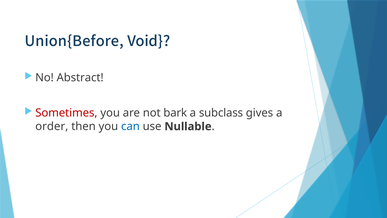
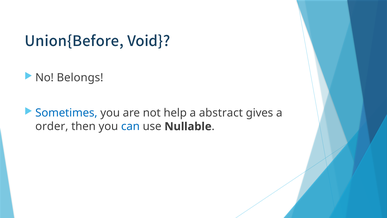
Abstract: Abstract -> Belongs (80, 78)
Sometimes colour: red -> blue (66, 113)
bark: bark -> help (175, 113)
subclass: subclass -> abstract (221, 113)
